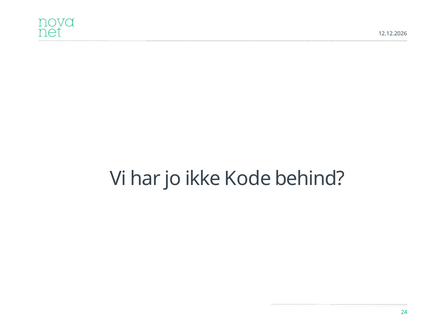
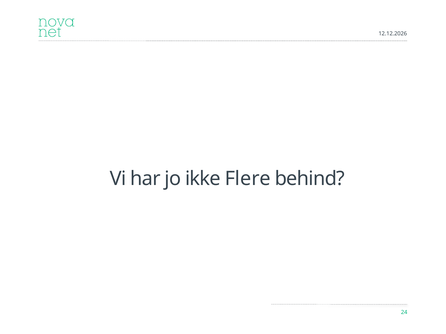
Kode: Kode -> Flere (248, 179)
